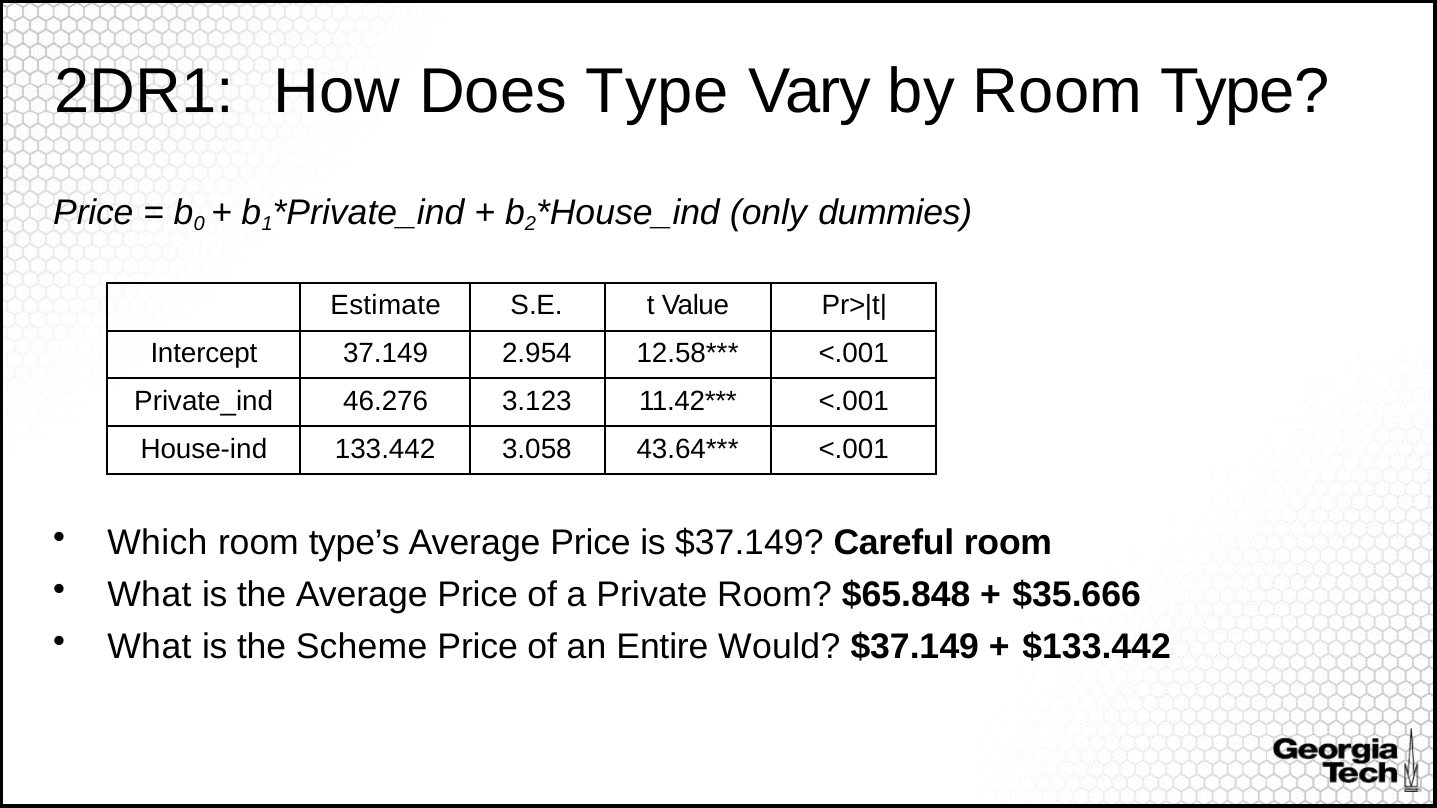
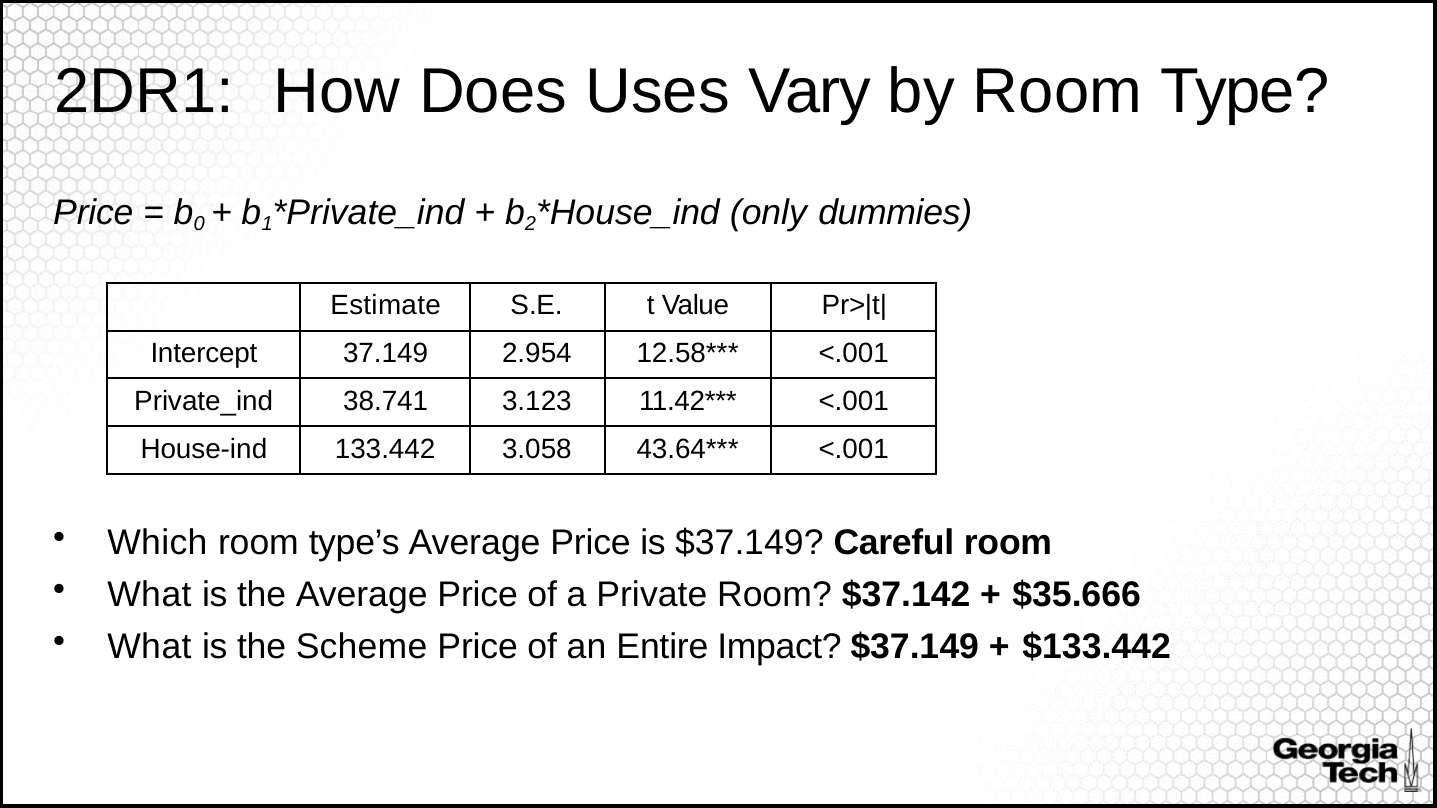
Does Type: Type -> Uses (658, 92)
46.276: 46.276 -> 38.741 (386, 401)
$65.848: $65.848 -> $37.142 (906, 595)
Would: Would -> Impact (780, 647)
